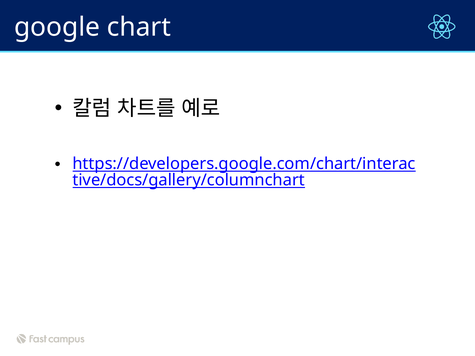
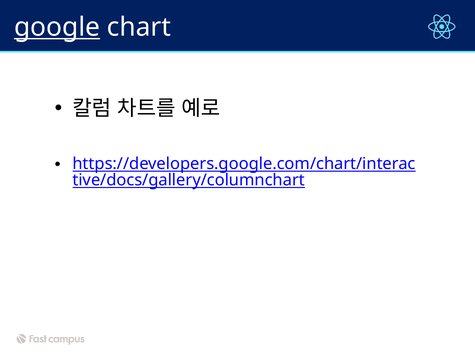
google underline: none -> present (57, 27)
